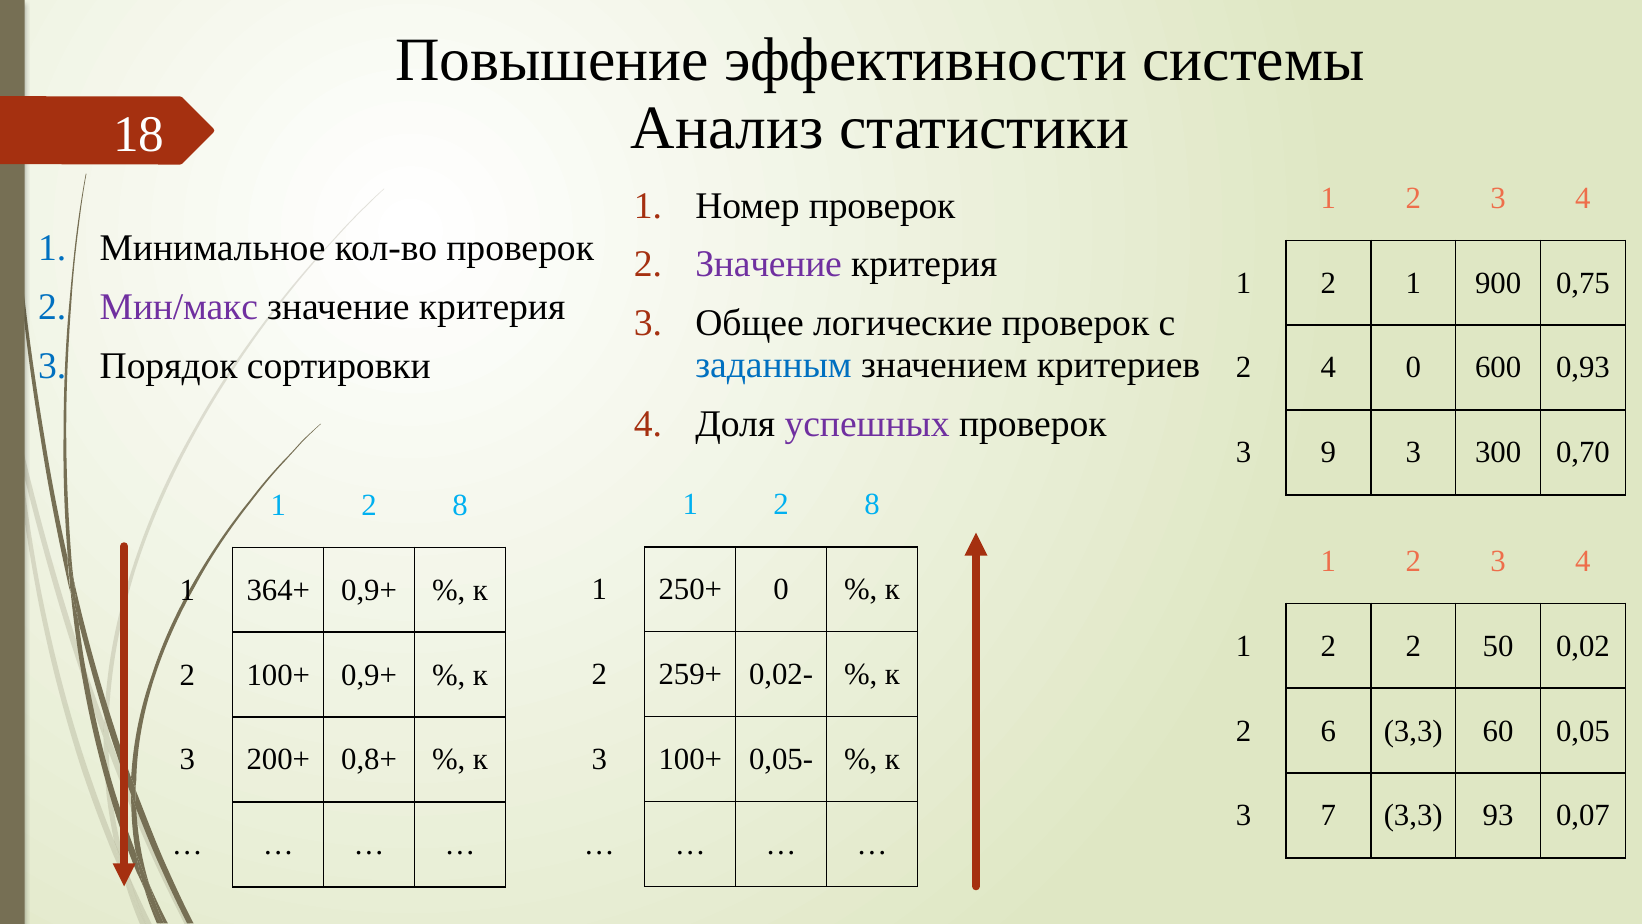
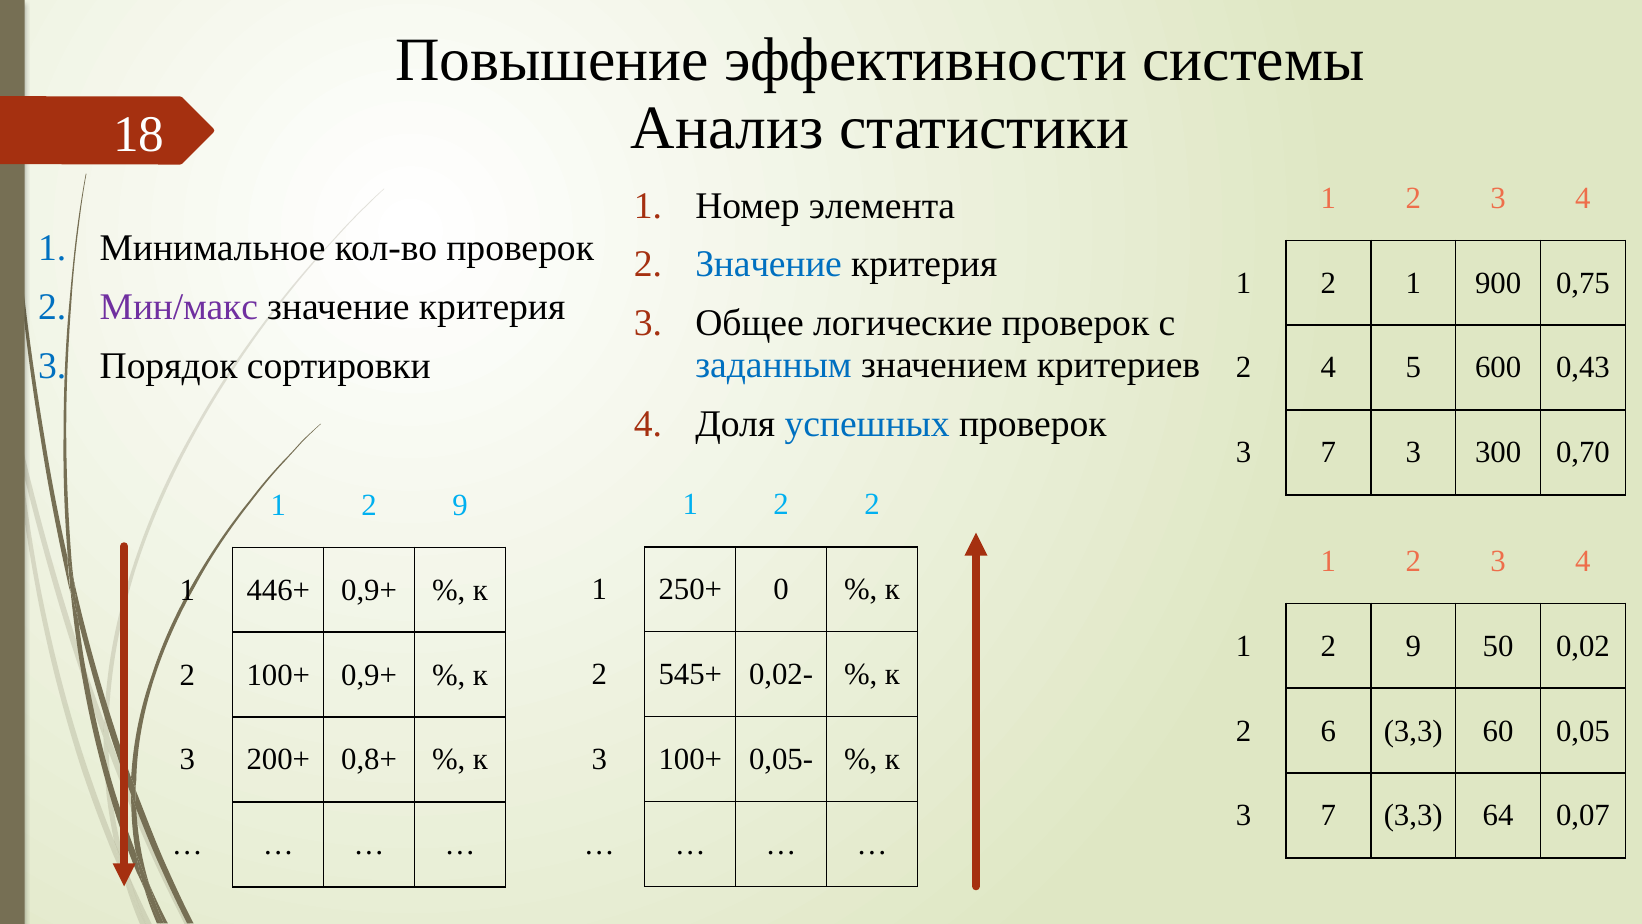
Номер проверок: проверок -> элемента (882, 206)
Значение colour: purple -> blue (769, 264)
4 0: 0 -> 5 (1413, 368)
0,93: 0,93 -> 0,43 (1583, 368)
успешных colour: purple -> blue (867, 424)
9: 9 -> 7 (1328, 453)
8: 8 -> 2 (872, 504)
8: 8 -> 9 (460, 505)
364+: 364+ -> 446+ (278, 590)
2: 2 -> 9 (1413, 646)
259+: 259+ -> 545+ (690, 674)
93: 93 -> 64 (1498, 815)
